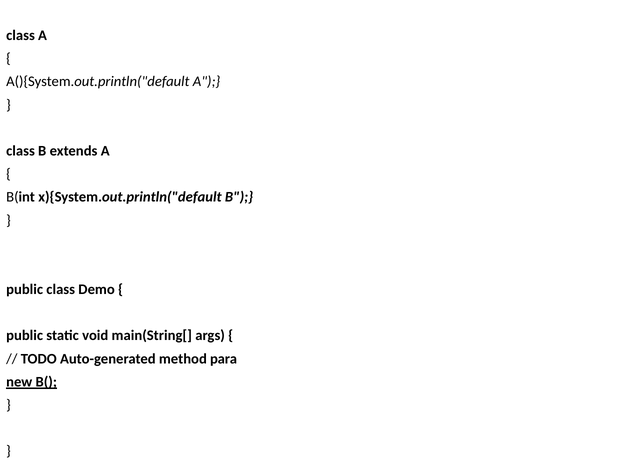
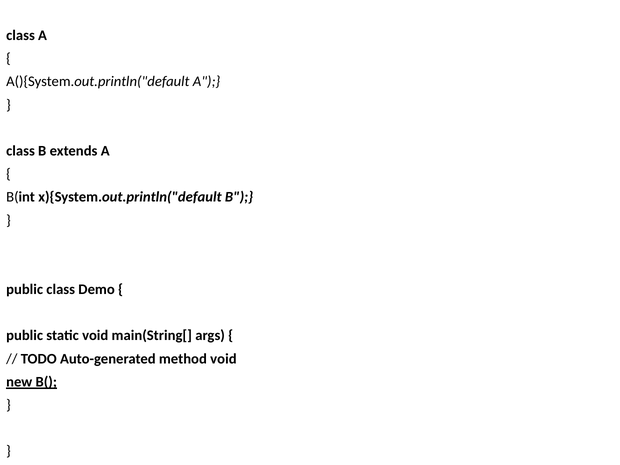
method para: para -> void (223, 359)
